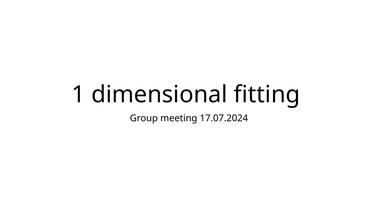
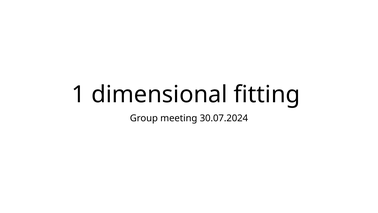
17.07.2024: 17.07.2024 -> 30.07.2024 (224, 118)
